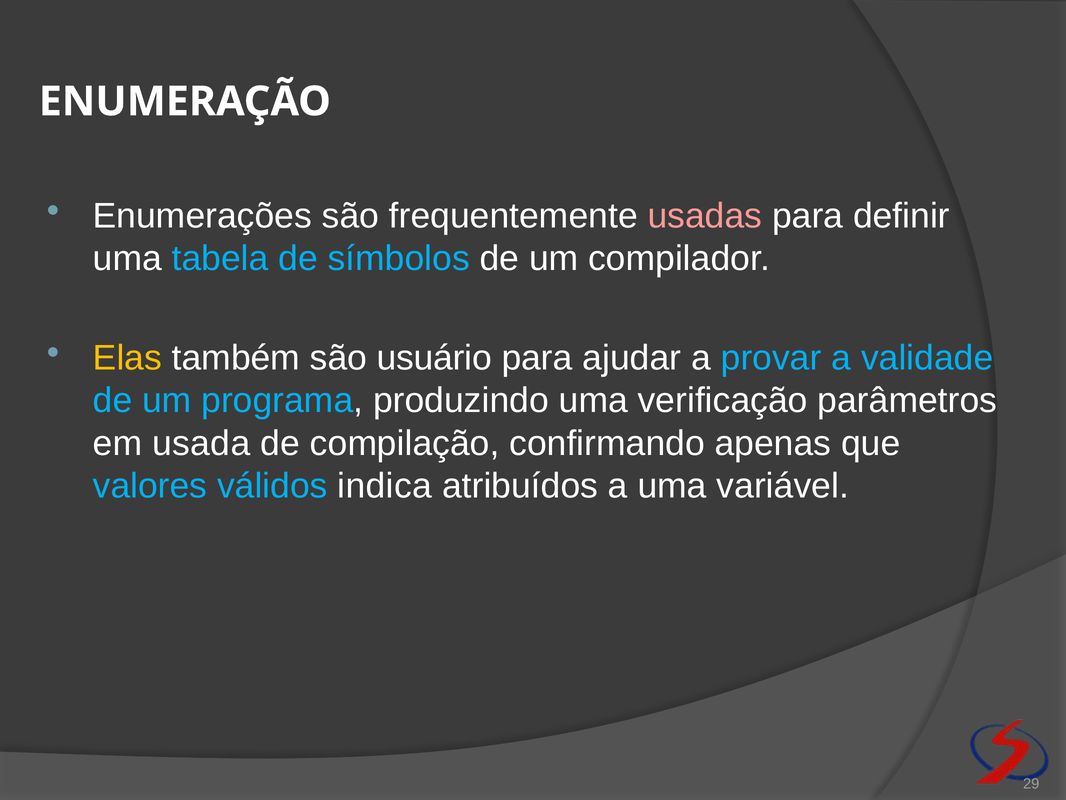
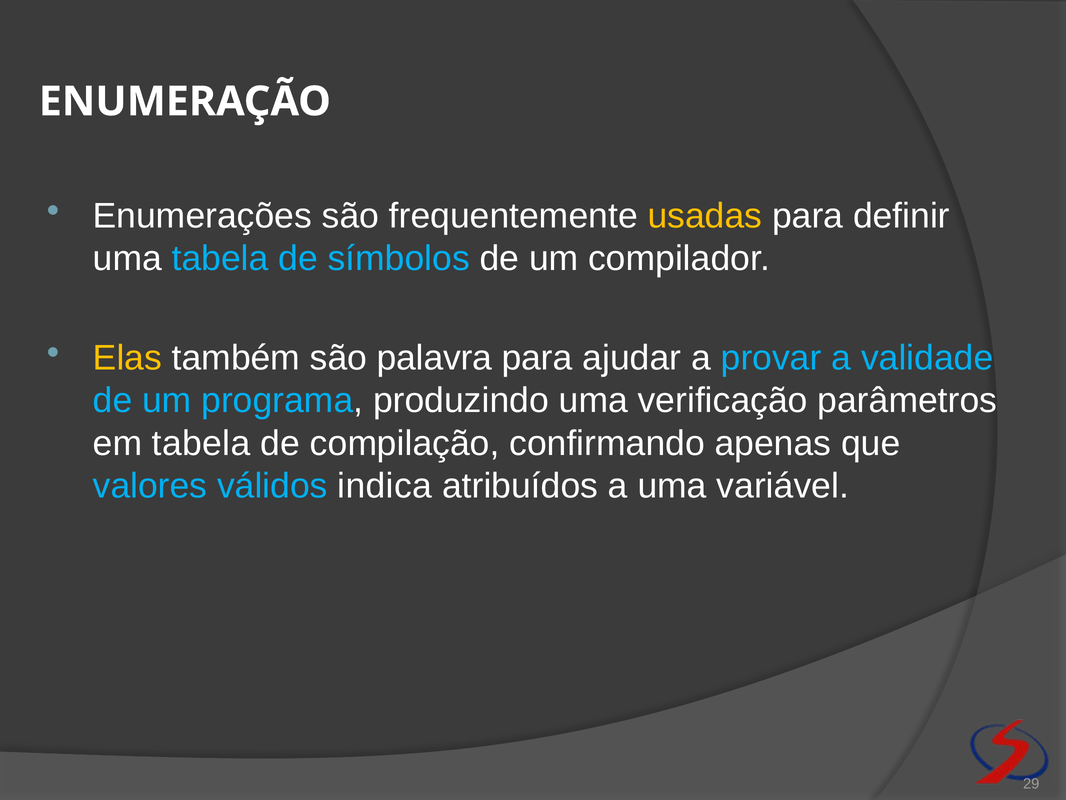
usadas colour: pink -> yellow (705, 216)
usuário: usuário -> palavra (434, 358)
em usada: usada -> tabela (201, 443)
